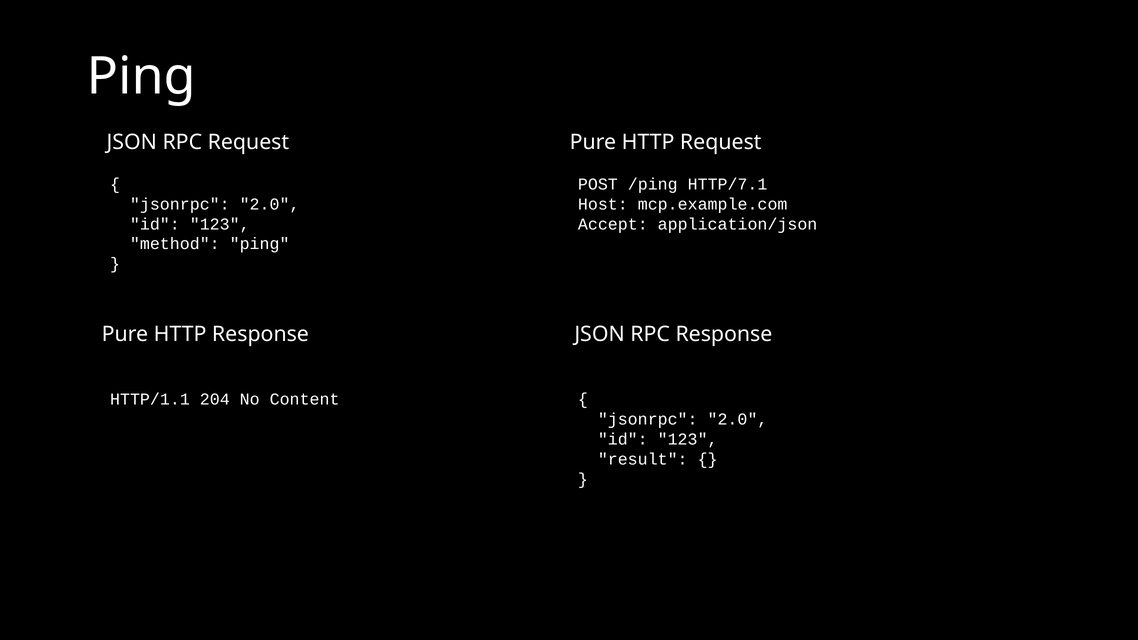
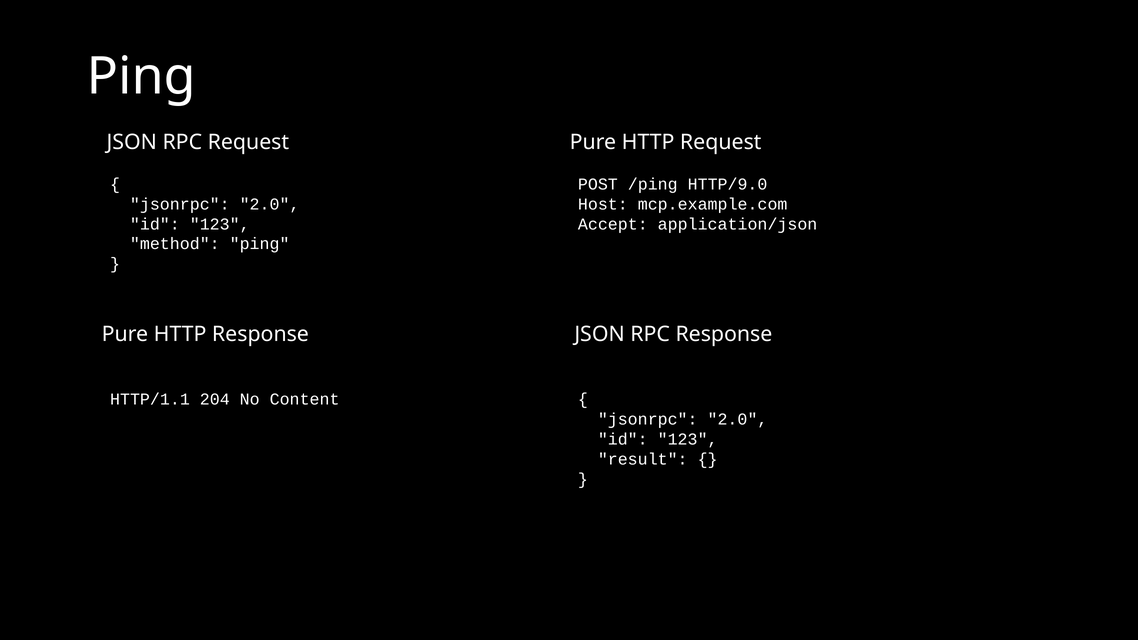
HTTP/7.1: HTTP/7.1 -> HTTP/9.0 (728, 184)
